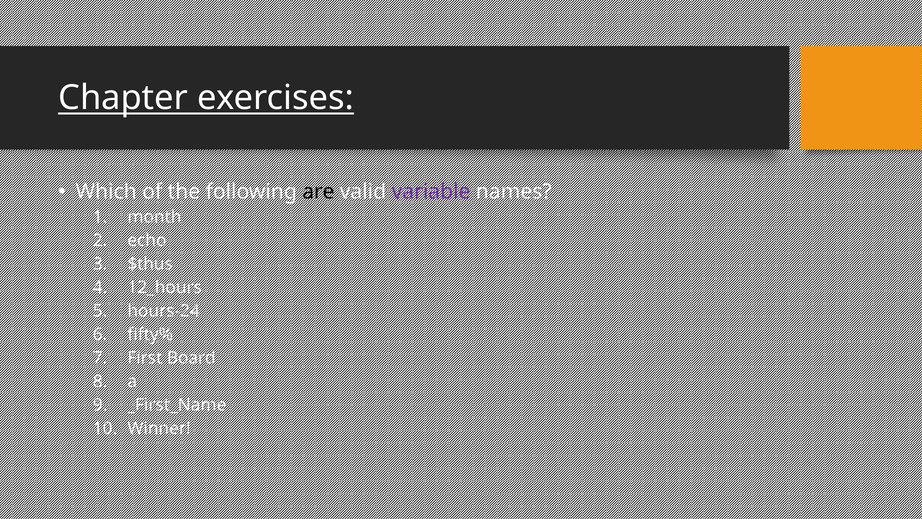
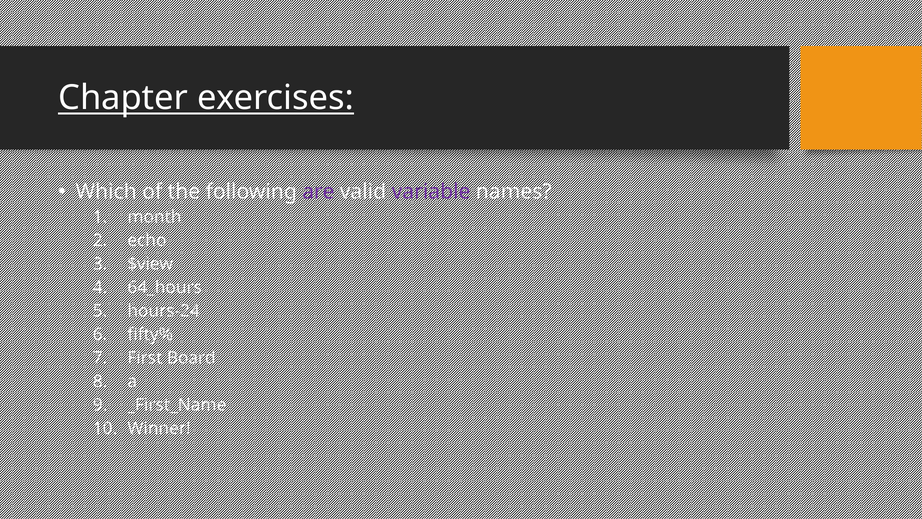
are colour: black -> purple (318, 191)
$thus: $thus -> $view (150, 264)
12_hours: 12_hours -> 64_hours (165, 287)
